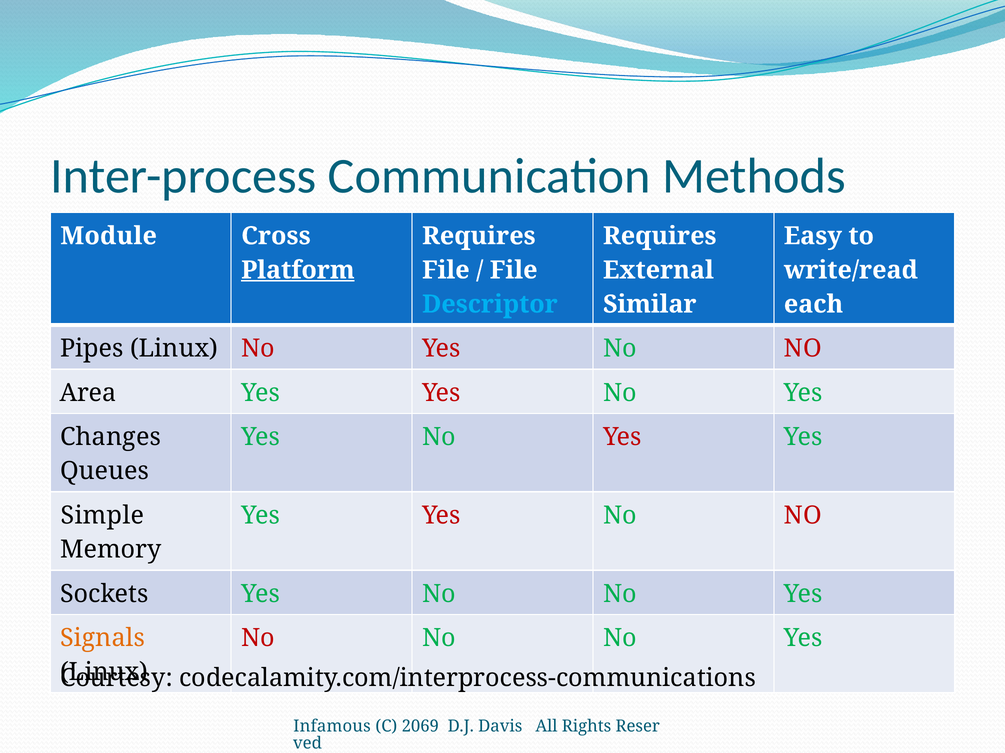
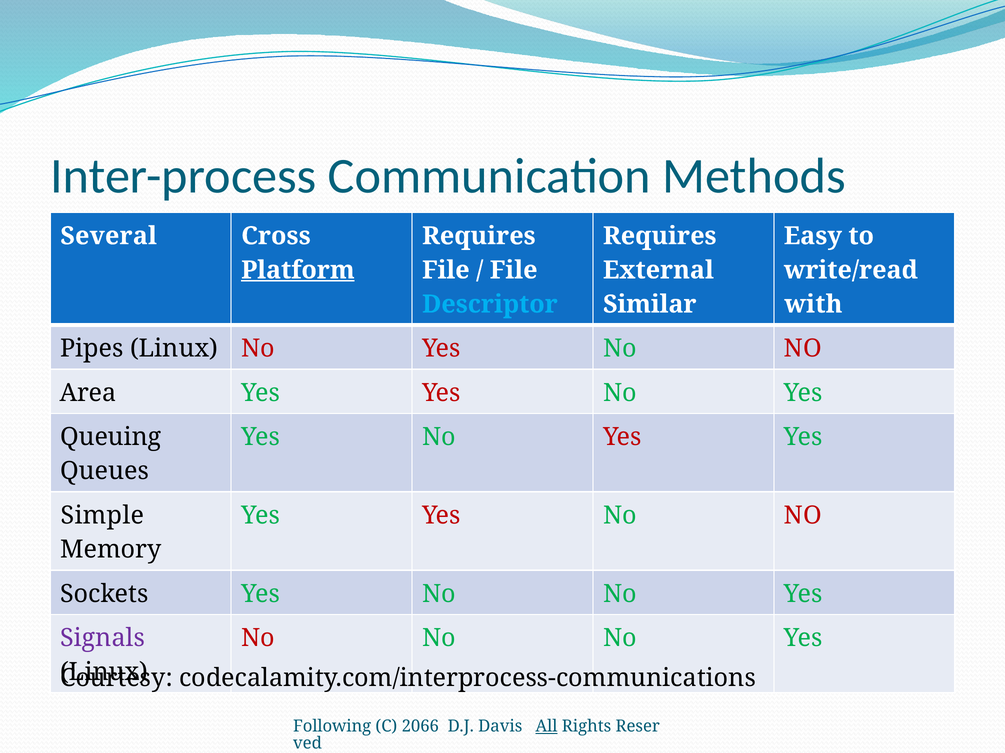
Module: Module -> Several (109, 236)
each: each -> with (813, 305)
Changes: Changes -> Queuing (111, 437)
Signals colour: orange -> purple (103, 639)
Infamous: Infamous -> Following (332, 727)
2069: 2069 -> 2066 (420, 727)
All underline: none -> present (546, 727)
